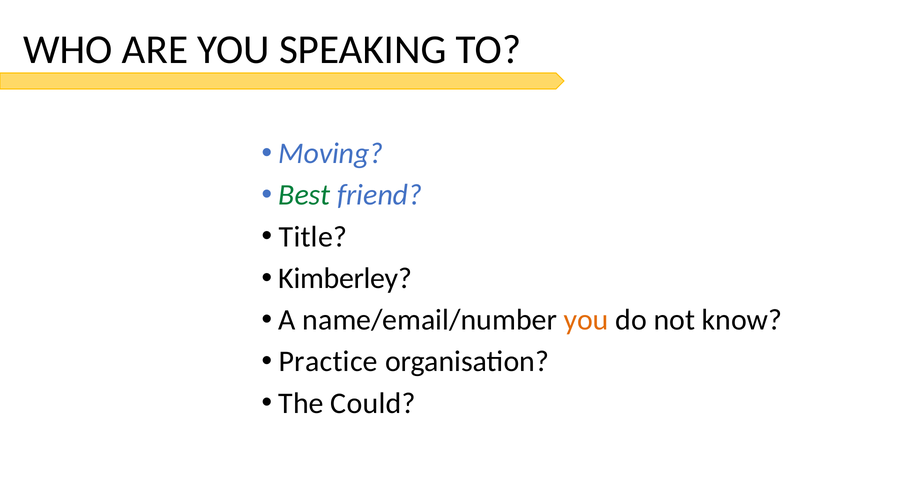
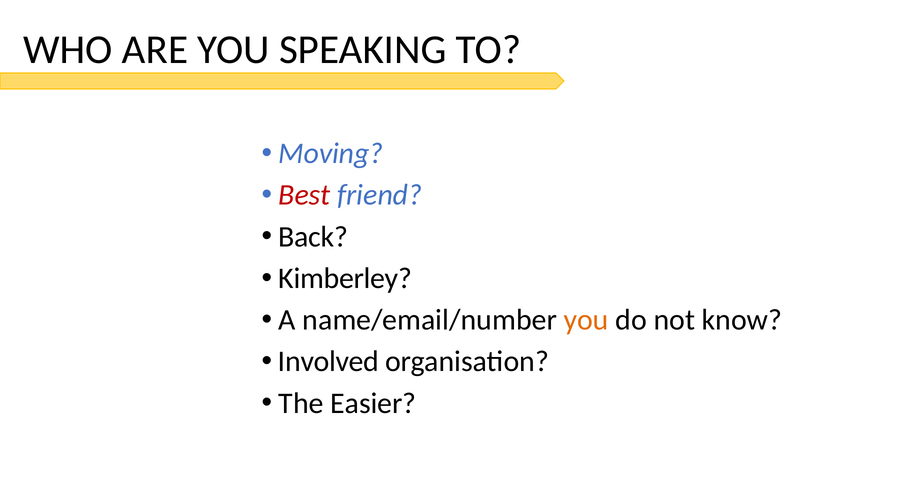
Best colour: green -> red (304, 195)
Title: Title -> Back (313, 237)
Practice: Practice -> Involved (329, 362)
Could: Could -> Easier (373, 404)
